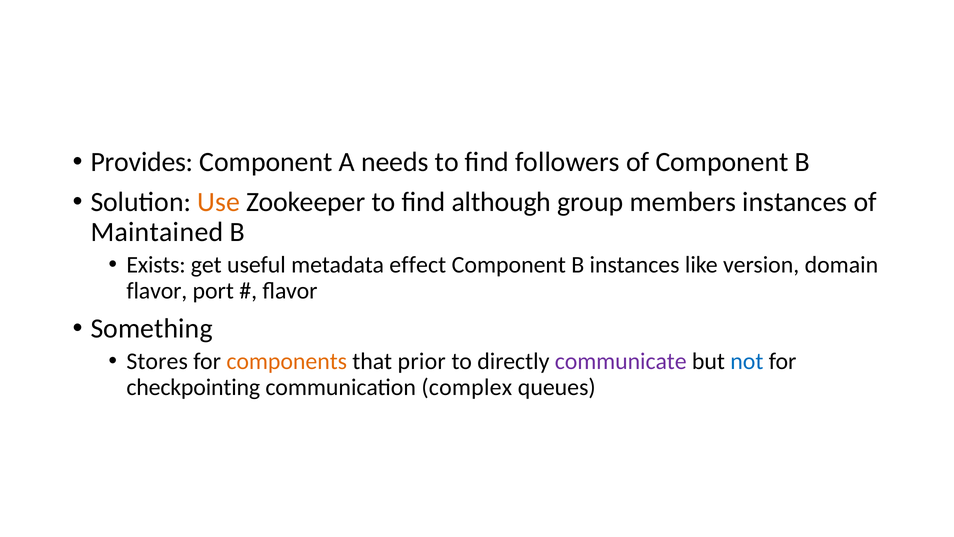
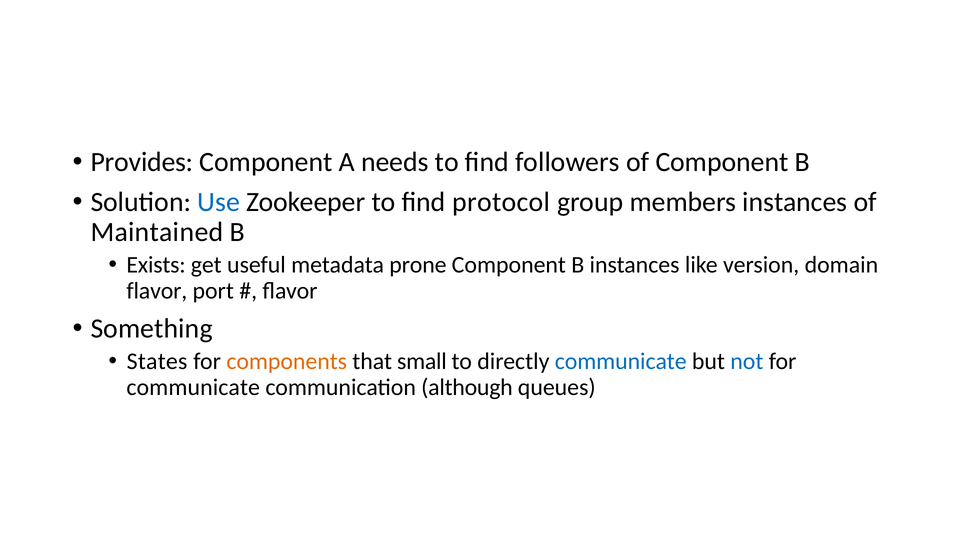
Use colour: orange -> blue (219, 202)
although: although -> protocol (501, 202)
effect: effect -> prone (418, 265)
Stores: Stores -> States (157, 361)
prior: prior -> small (422, 361)
communicate colour: purple -> blue (621, 361)
checkpointing: checkpointing -> communicate (193, 387)
complex: complex -> although (467, 387)
